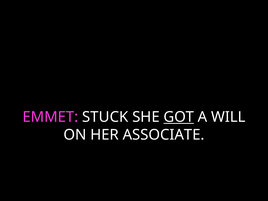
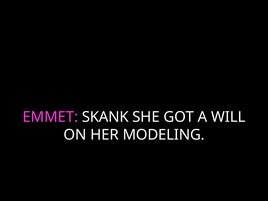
STUCK: STUCK -> SKANK (105, 117)
GOT underline: present -> none (179, 117)
ASSOCIATE: ASSOCIATE -> MODELING (164, 135)
